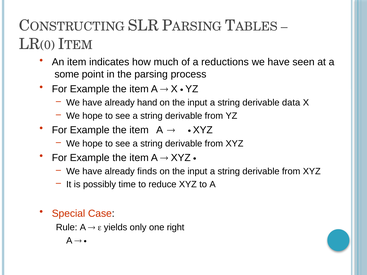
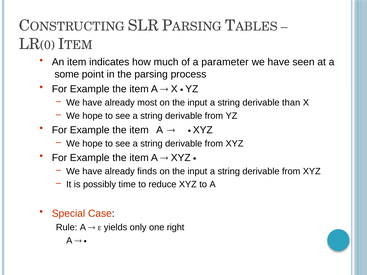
reductions: reductions -> parameter (225, 62)
hand: hand -> most (147, 103)
data: data -> than (291, 103)
